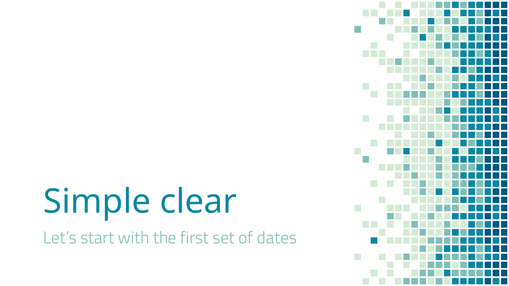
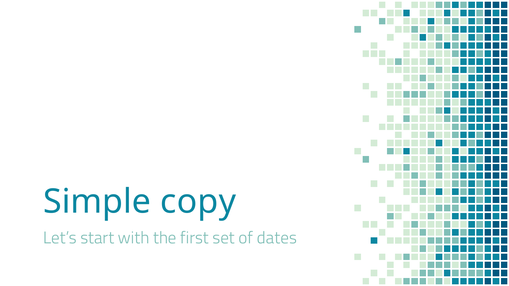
clear: clear -> copy (198, 202)
